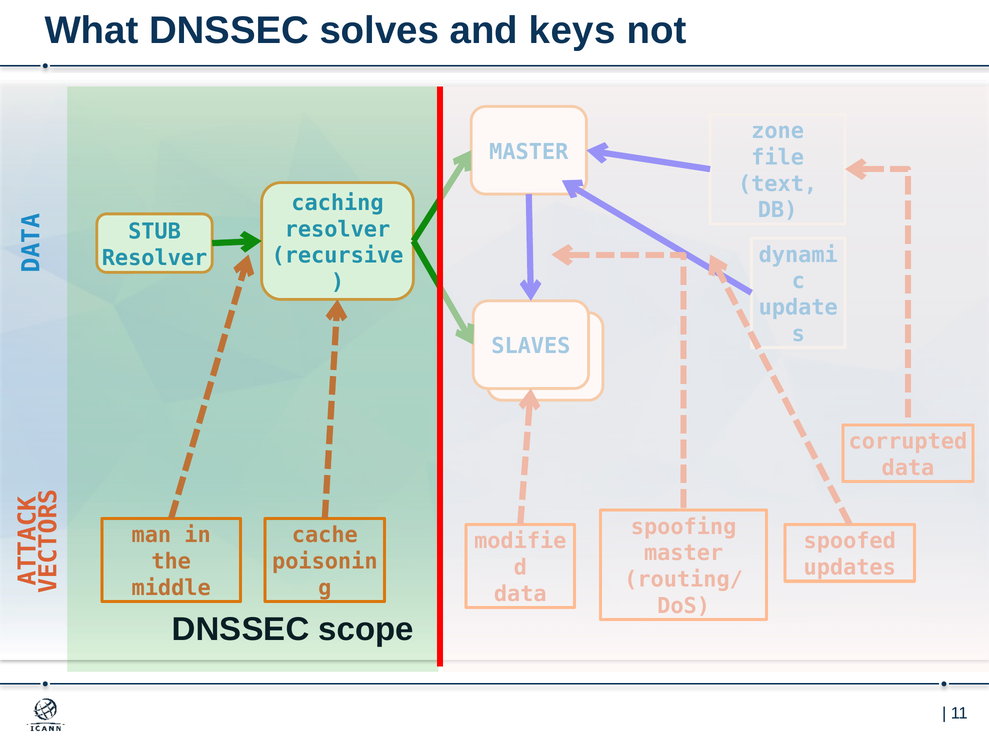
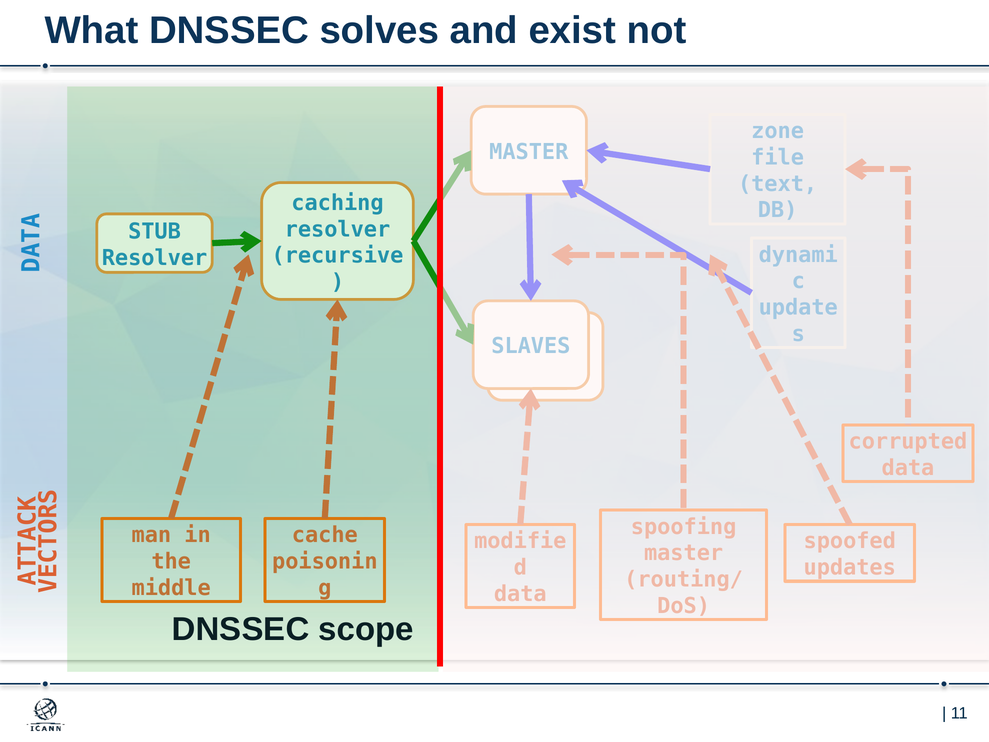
keys: keys -> exist (572, 31)
